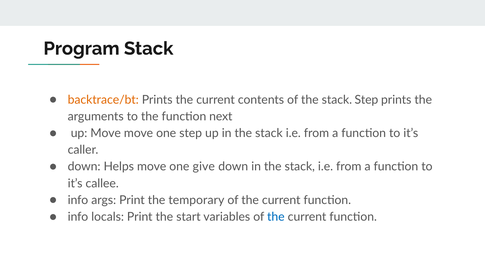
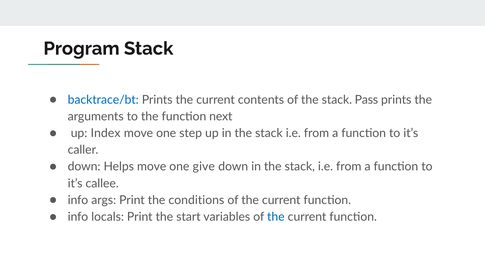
backtrace/bt colour: orange -> blue (103, 100)
stack Step: Step -> Pass (366, 100)
up Move: Move -> Index (106, 133)
temporary: temporary -> conditions (196, 200)
